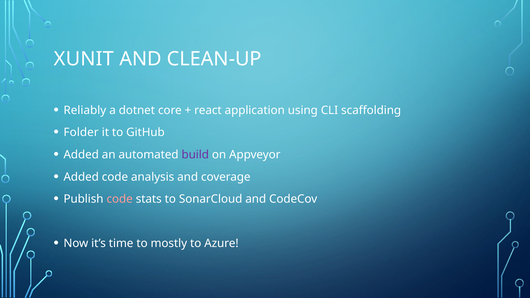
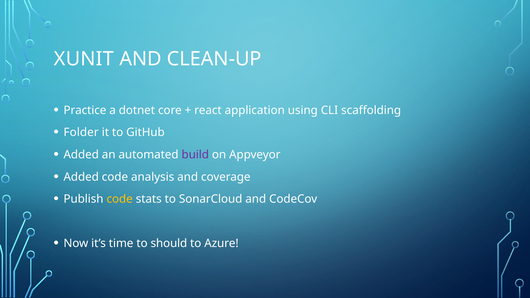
Reliably: Reliably -> Practice (85, 110)
code colour: pink -> yellow (120, 199)
mostly: mostly -> should (169, 244)
